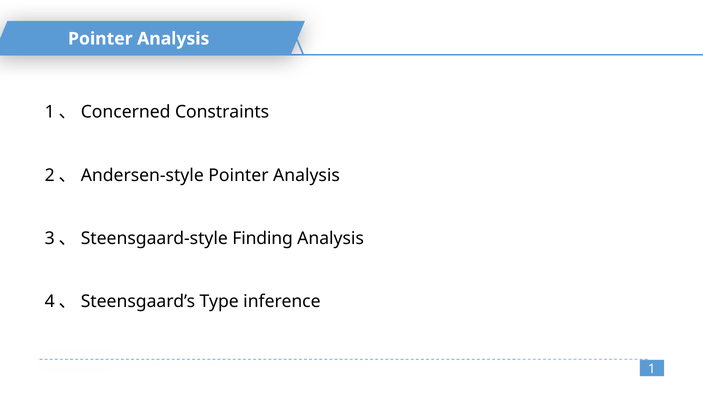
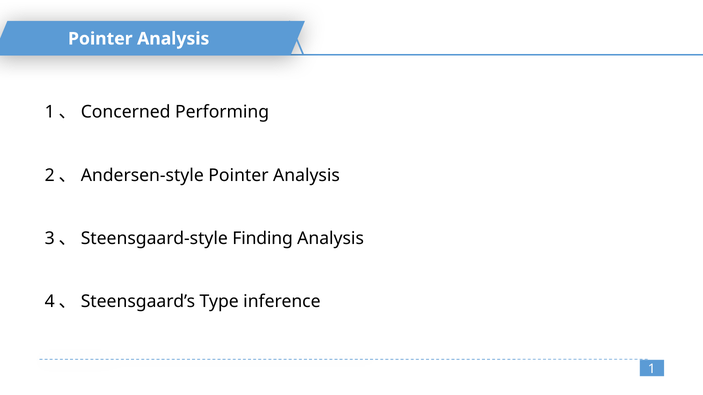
Constraints: Constraints -> Performing (222, 112)
